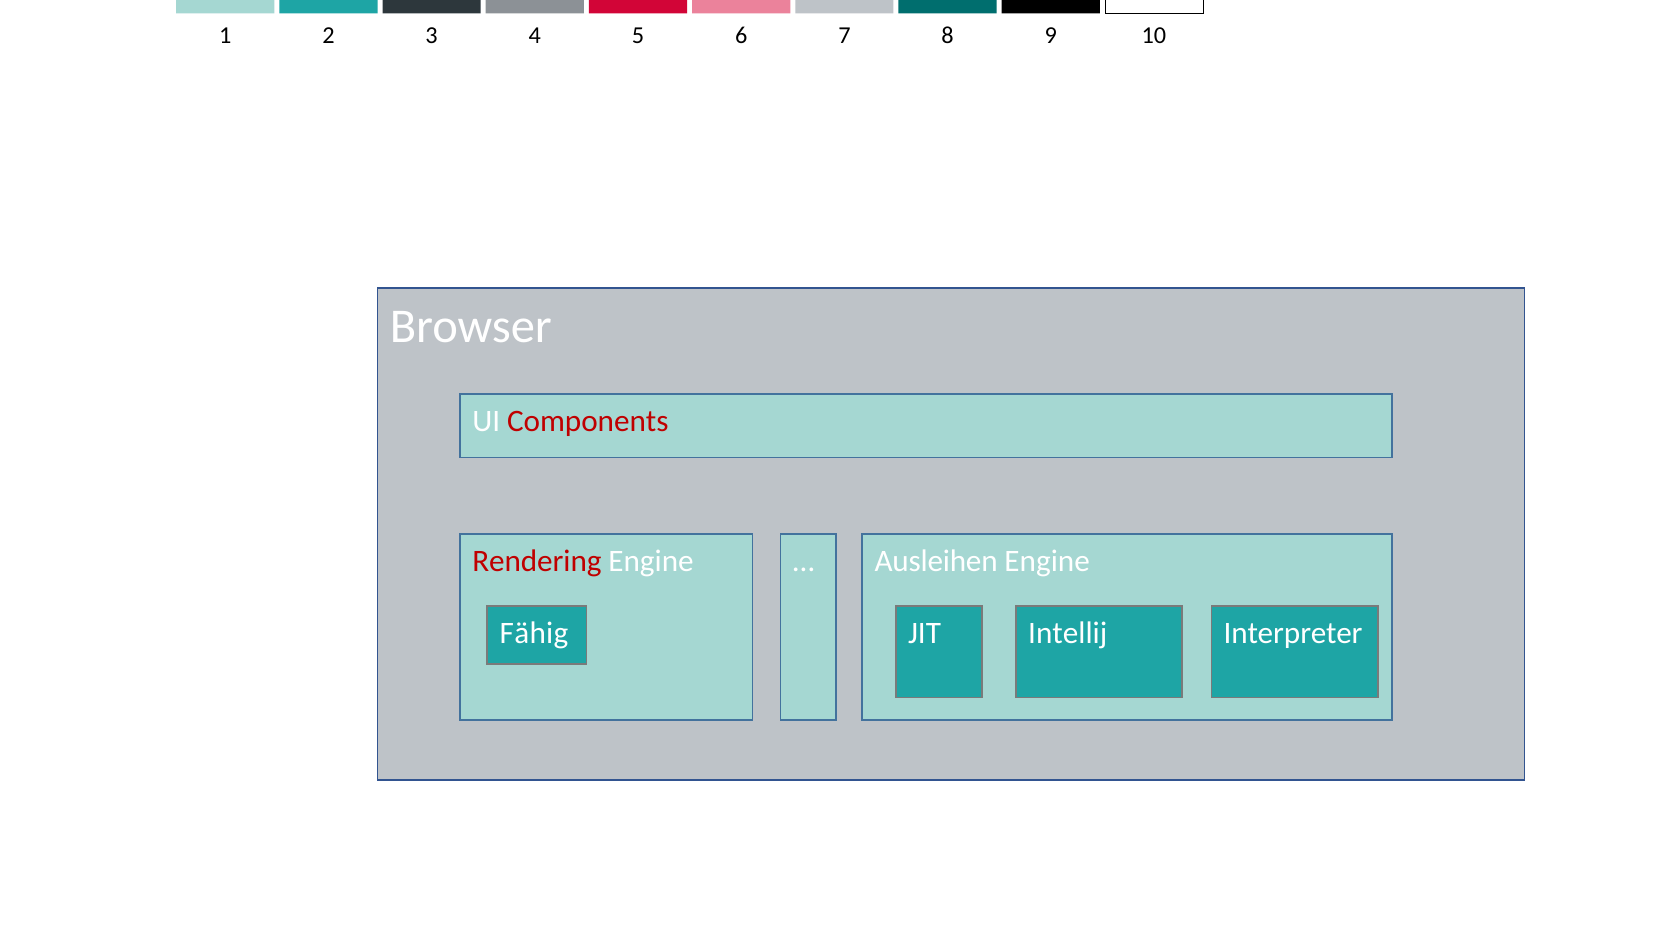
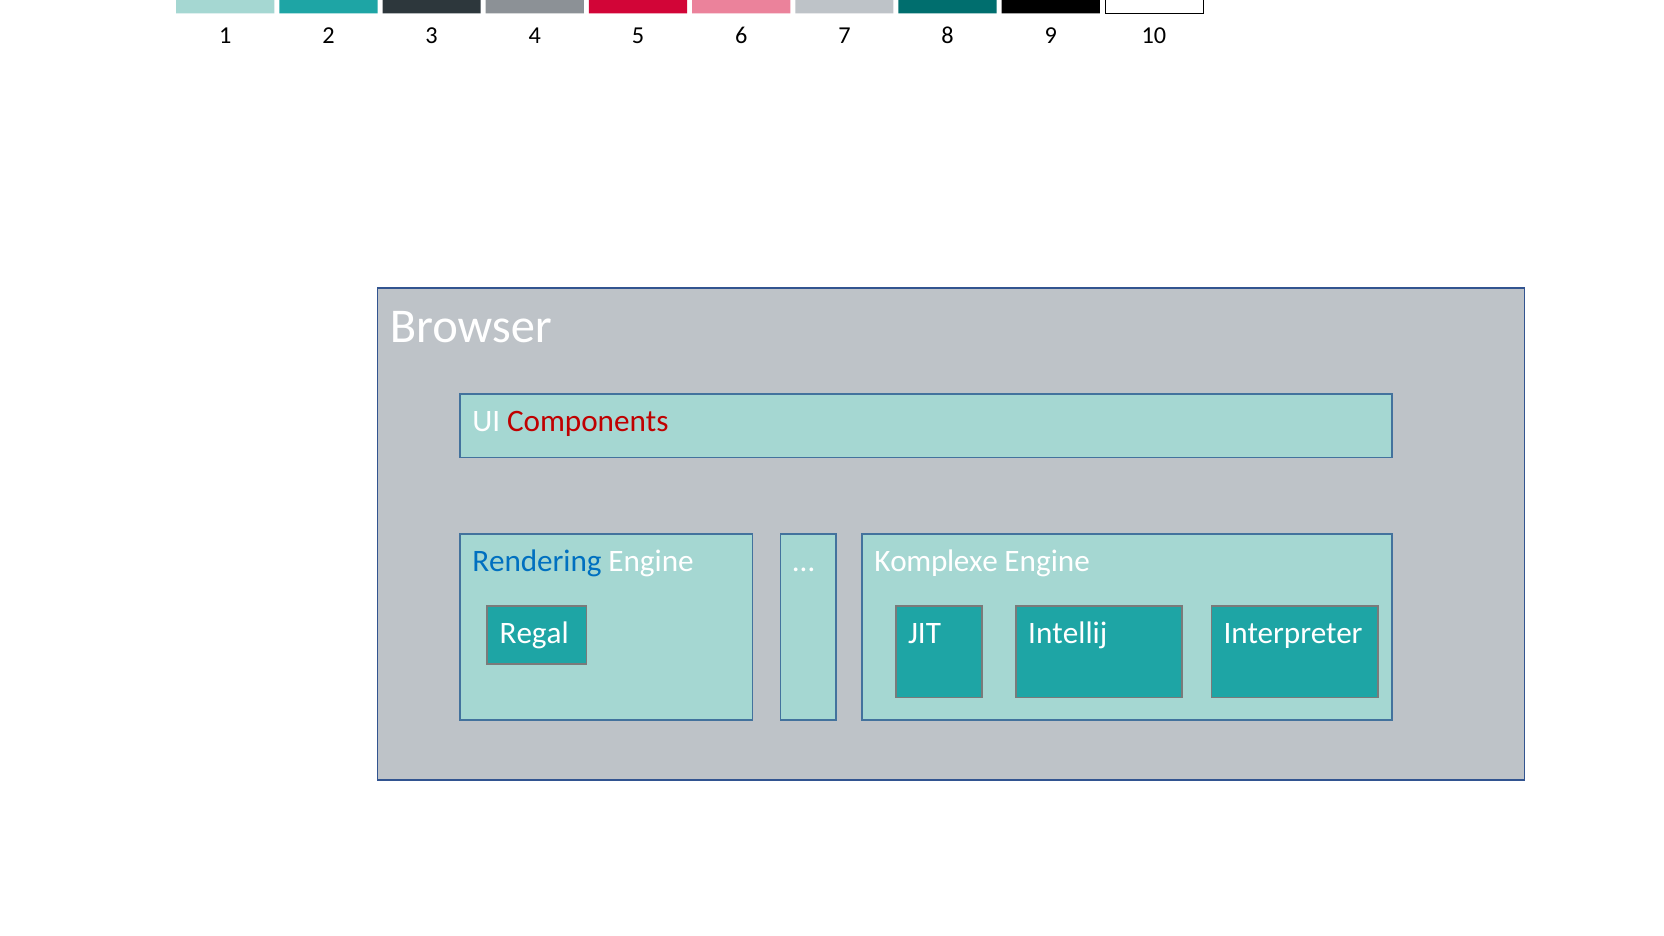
Rendering colour: red -> blue (537, 561)
Ausleihen: Ausleihen -> Komplexe (936, 561)
Fähig: Fähig -> Regal (534, 633)
